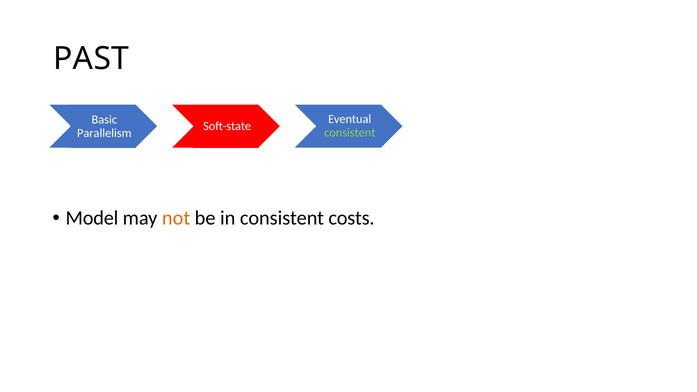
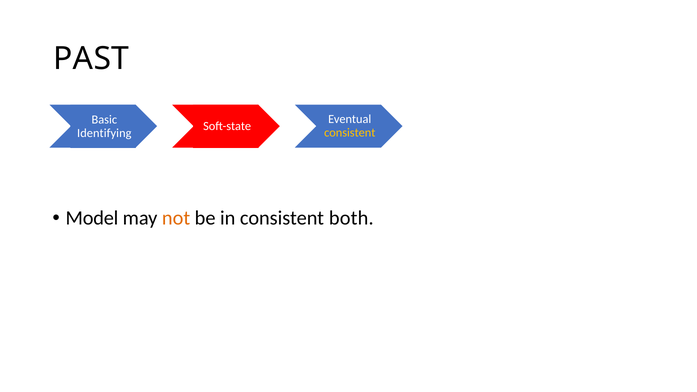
consistent colour: light green -> yellow (350, 133)
Parallelism: Parallelism -> Identifying (104, 133)
costs: costs -> both (351, 218)
